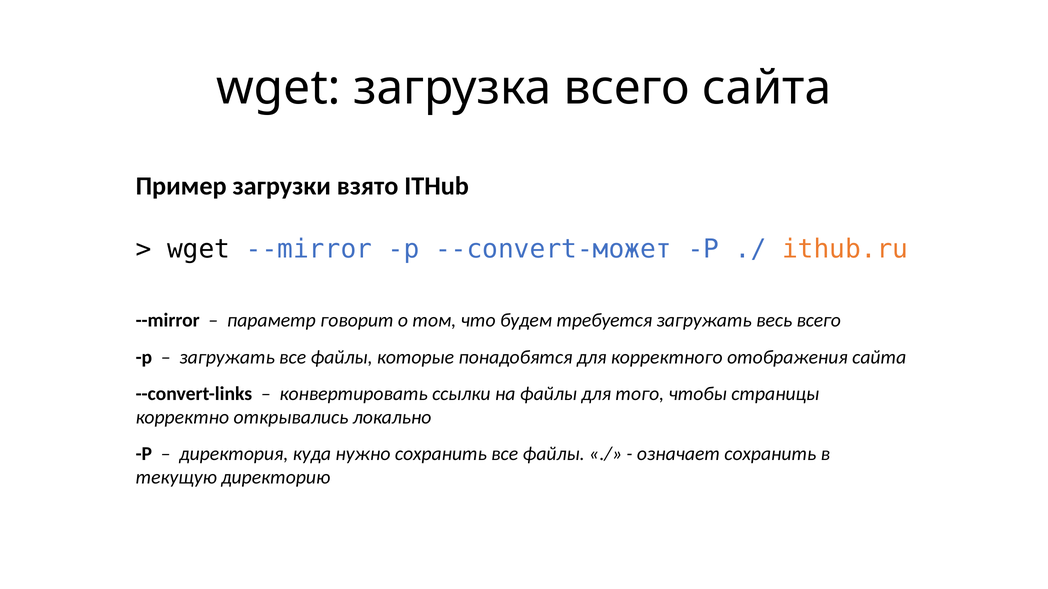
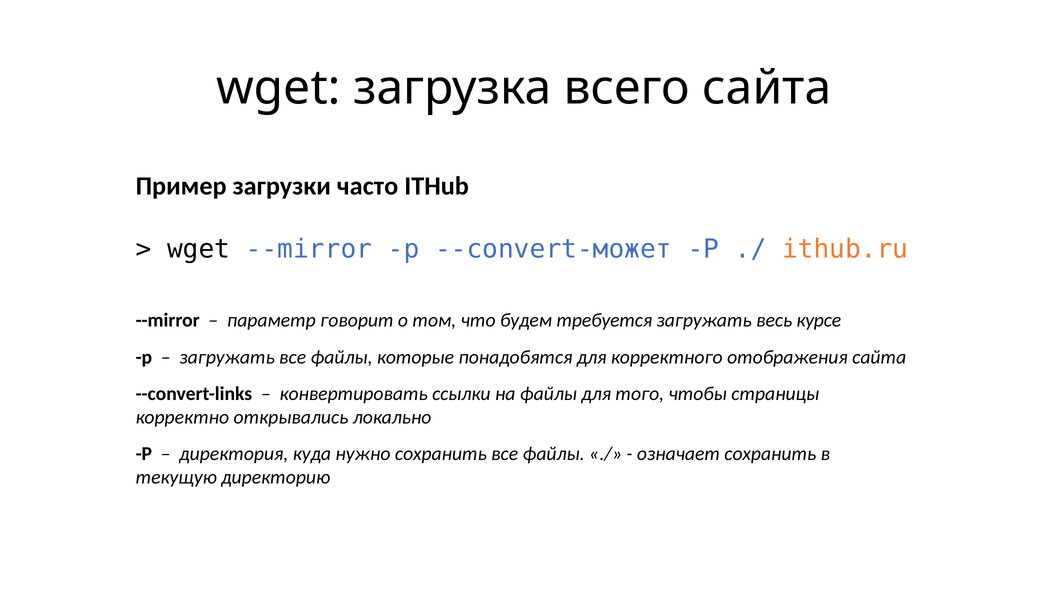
взято: взято -> часто (368, 186)
весь всего: всего -> курсе (819, 321)
